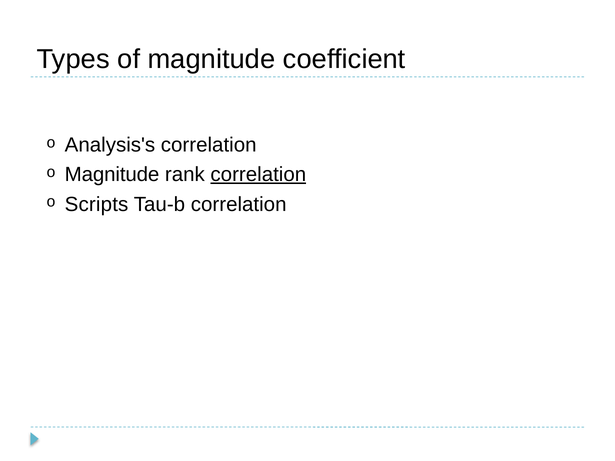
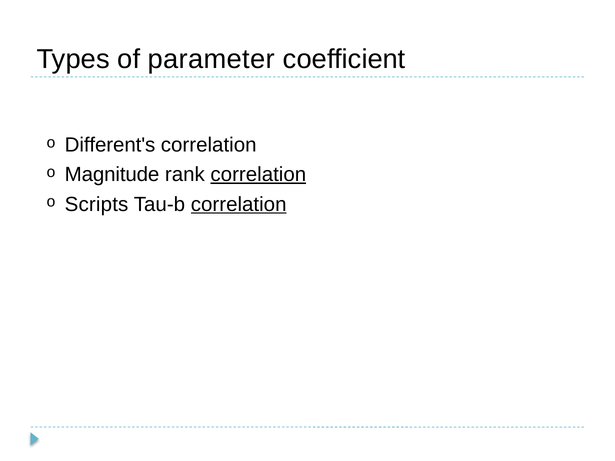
of magnitude: magnitude -> parameter (211, 59)
Analysis's: Analysis's -> Different's (110, 145)
correlation underline: none -> present (239, 204)
